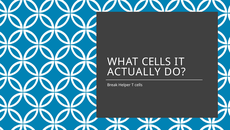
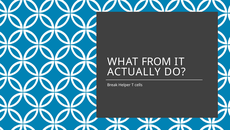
WHAT CELLS: CELLS -> FROM (156, 61)
